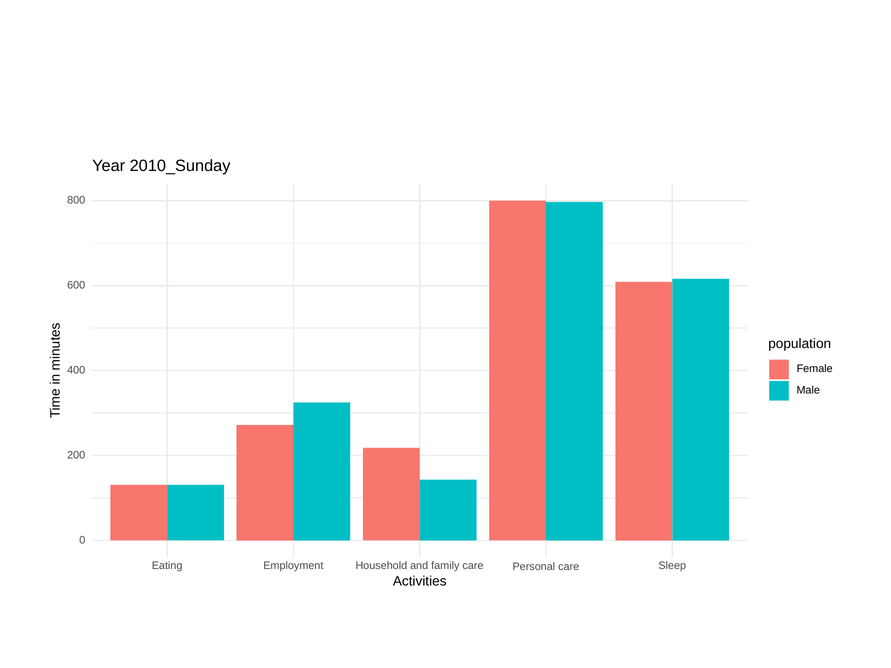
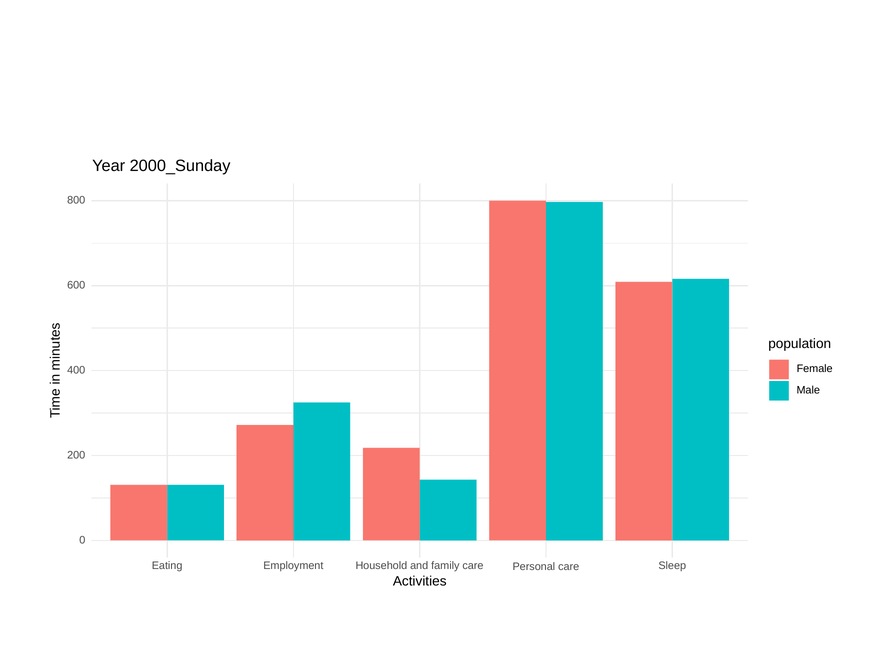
2010_Sunday: 2010_Sunday -> 2000_Sunday (180, 166)
